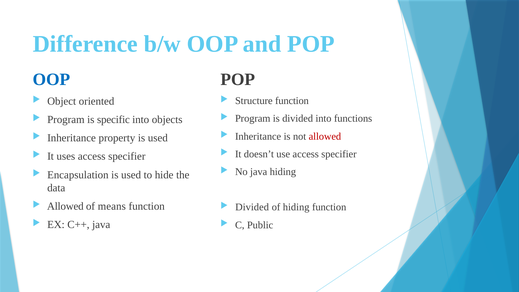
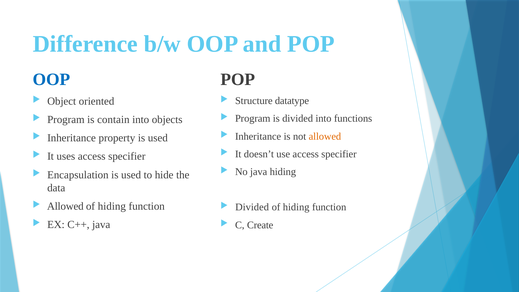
Structure function: function -> datatype (292, 101)
specific: specific -> contain (113, 120)
allowed colour: red -> orange (325, 136)
means: means -> hiding (112, 206)
Public: Public -> Create (260, 225)
